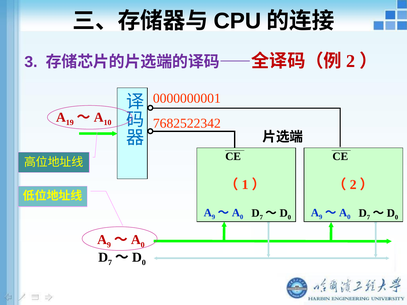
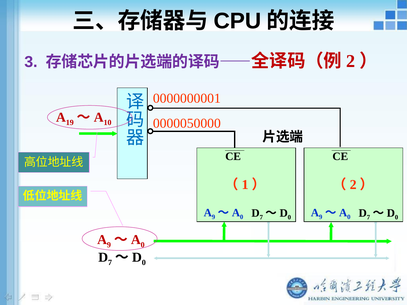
7682522342: 7682522342 -> 0000050000 (187, 124)
